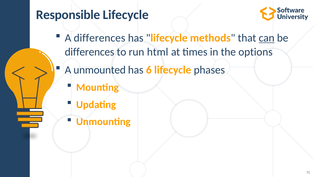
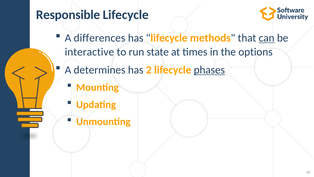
differences: differences -> interactive (89, 52)
html: html -> state (158, 52)
unmounted: unmounted -> determines (100, 70)
6: 6 -> 2 (149, 70)
phases underline: none -> present (209, 70)
